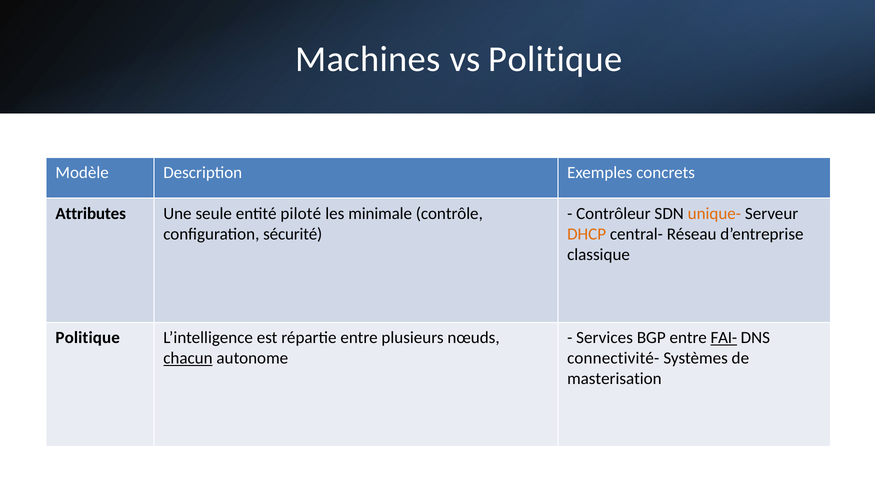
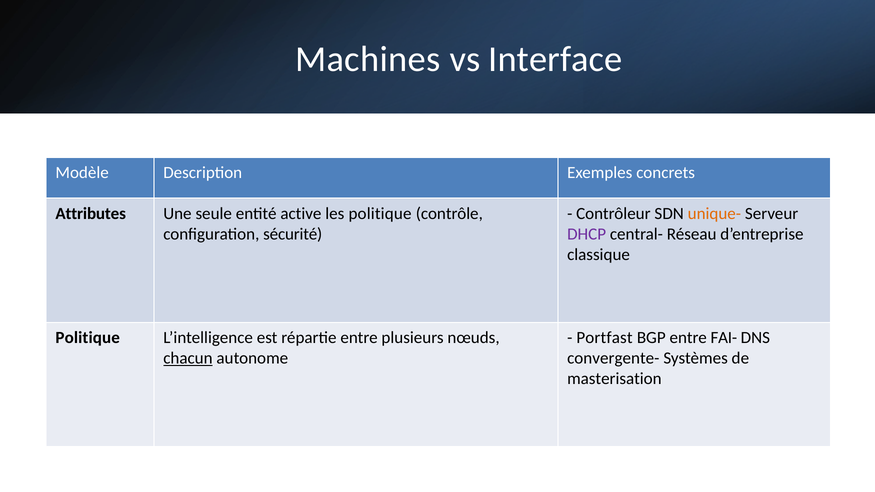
vs Politique: Politique -> Interface (555, 59)
piloté: piloté -> active (301, 213)
les minimale: minimale -> politique (380, 213)
DHCP colour: orange -> purple (587, 234)
Services: Services -> Portfast (604, 338)
FAI- underline: present -> none (724, 338)
connectivité-: connectivité- -> convergente- (613, 358)
